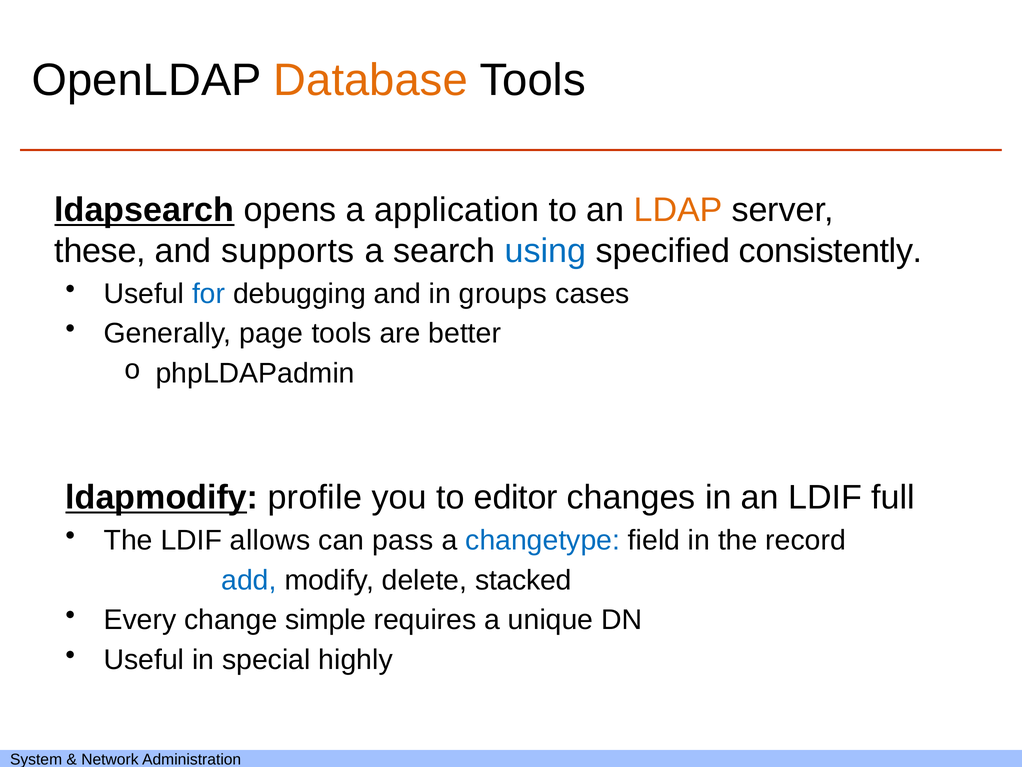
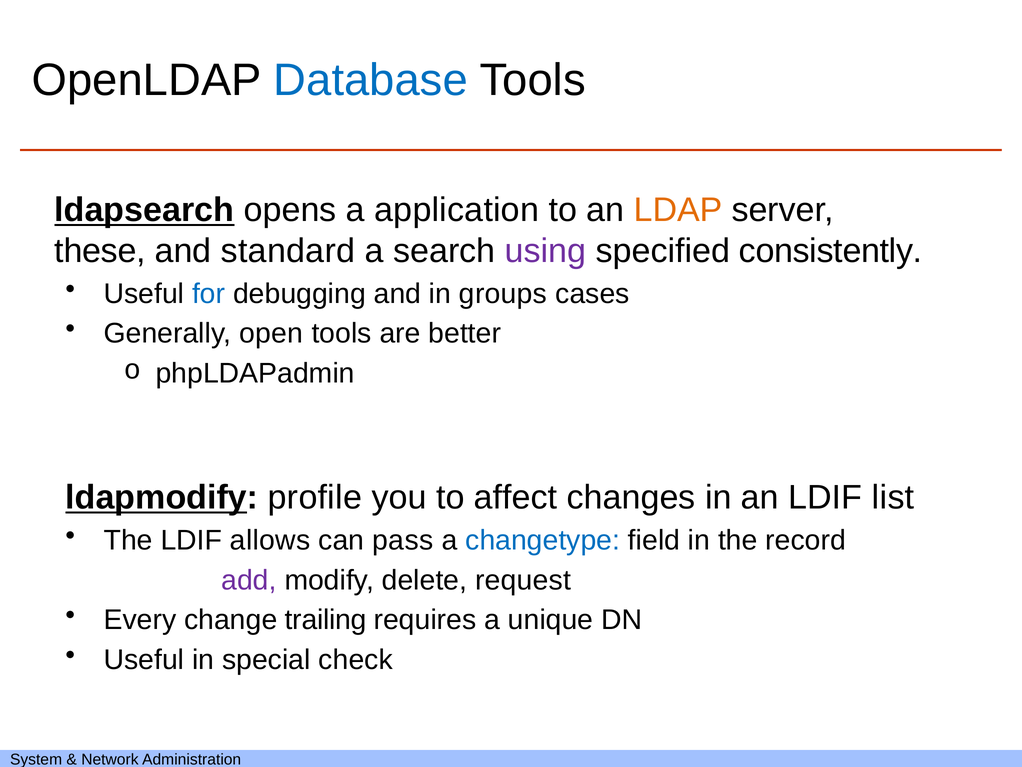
Database colour: orange -> blue (371, 80)
supports: supports -> standard (288, 251)
using colour: blue -> purple (545, 251)
page: page -> open (271, 333)
editor: editor -> affect (516, 497)
full: full -> list (893, 497)
add colour: blue -> purple (249, 580)
stacked: stacked -> request (523, 580)
simple: simple -> trailing (326, 620)
highly: highly -> check (356, 659)
